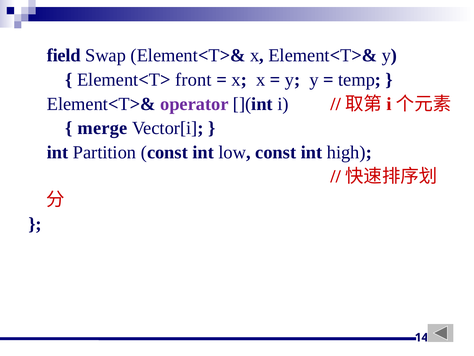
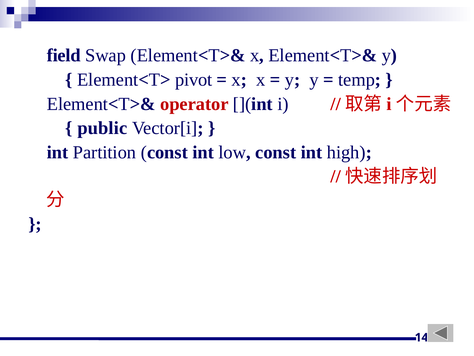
front: front -> pivot (194, 80)
operator colour: purple -> red (194, 104)
merge: merge -> public (102, 128)
